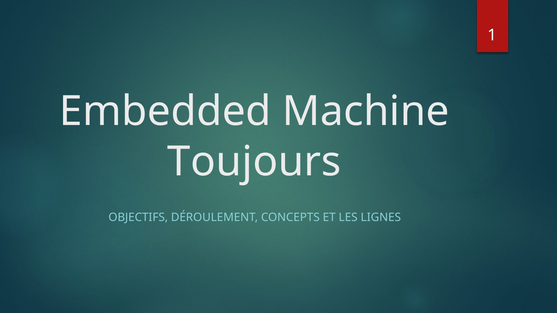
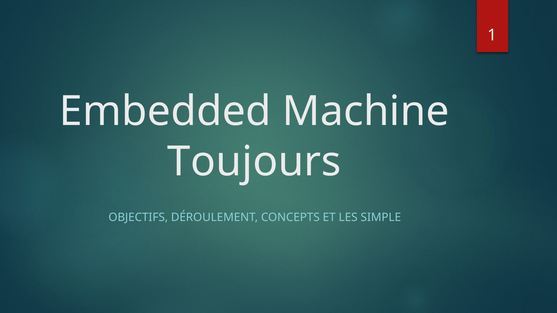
LIGNES: LIGNES -> SIMPLE (381, 217)
